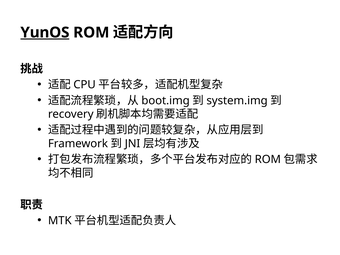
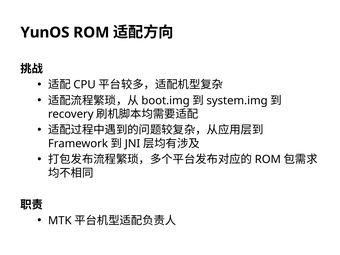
YunOS underline: present -> none (45, 33)
